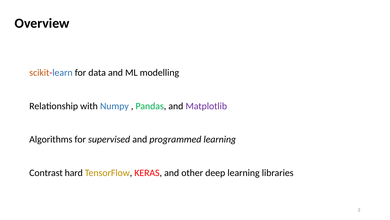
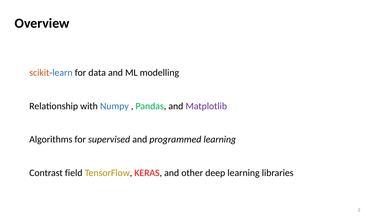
hard: hard -> field (74, 172)
